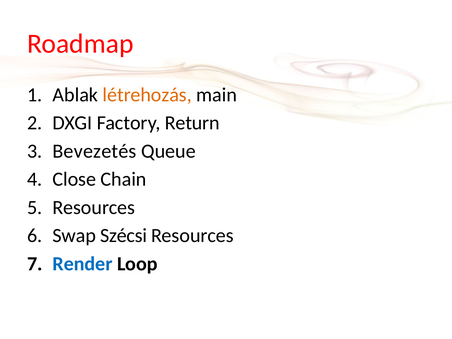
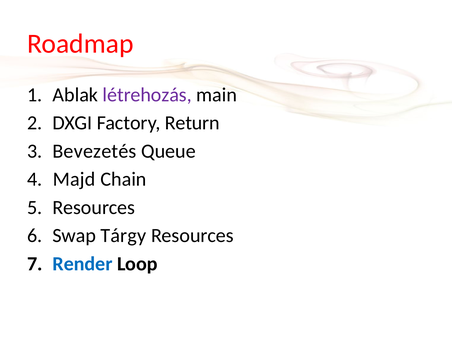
létrehozás colour: orange -> purple (147, 95)
Close: Close -> Majd (74, 179)
Szécsi: Szécsi -> Tárgy (123, 236)
